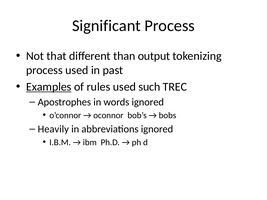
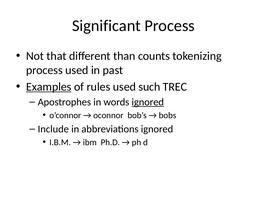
output: output -> counts (154, 56)
ignored underline: none -> present (148, 102)
Heavily: Heavily -> Include (53, 129)
